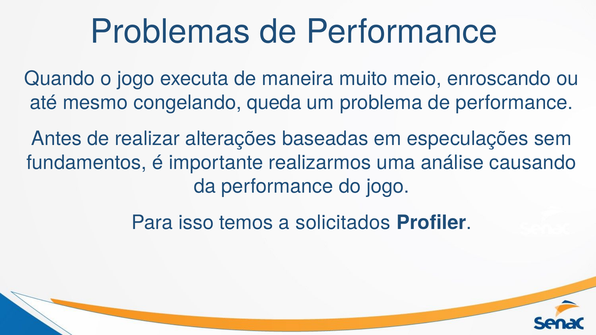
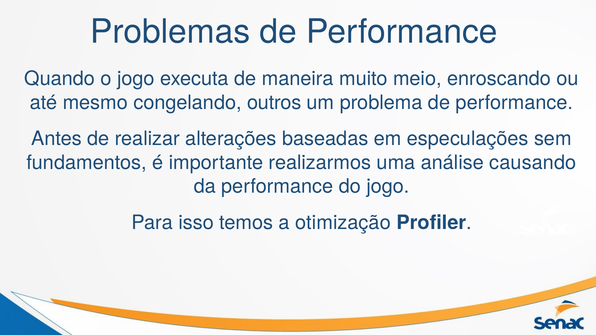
queda: queda -> outros (274, 103)
solicitados: solicitados -> otimização (343, 223)
